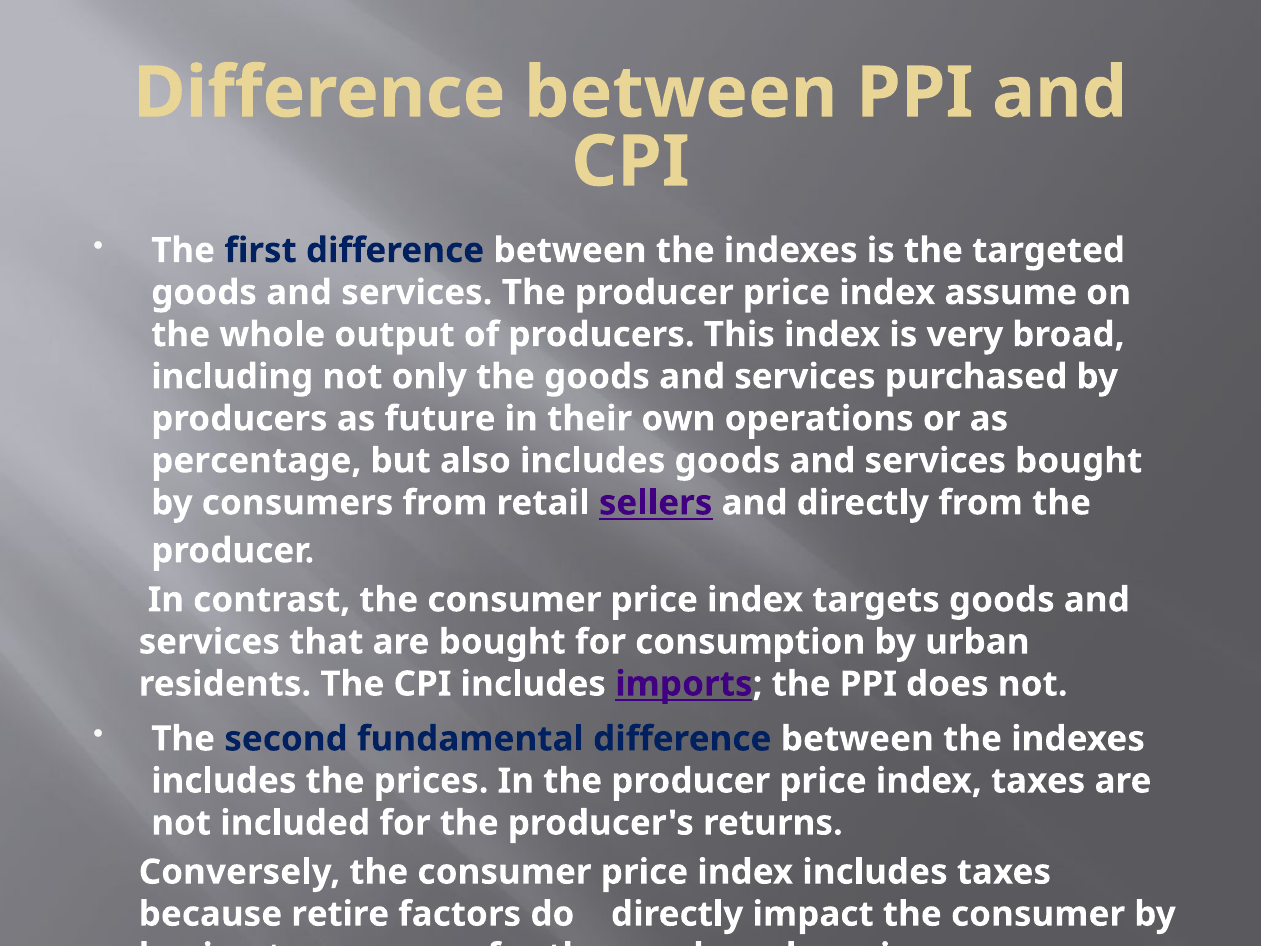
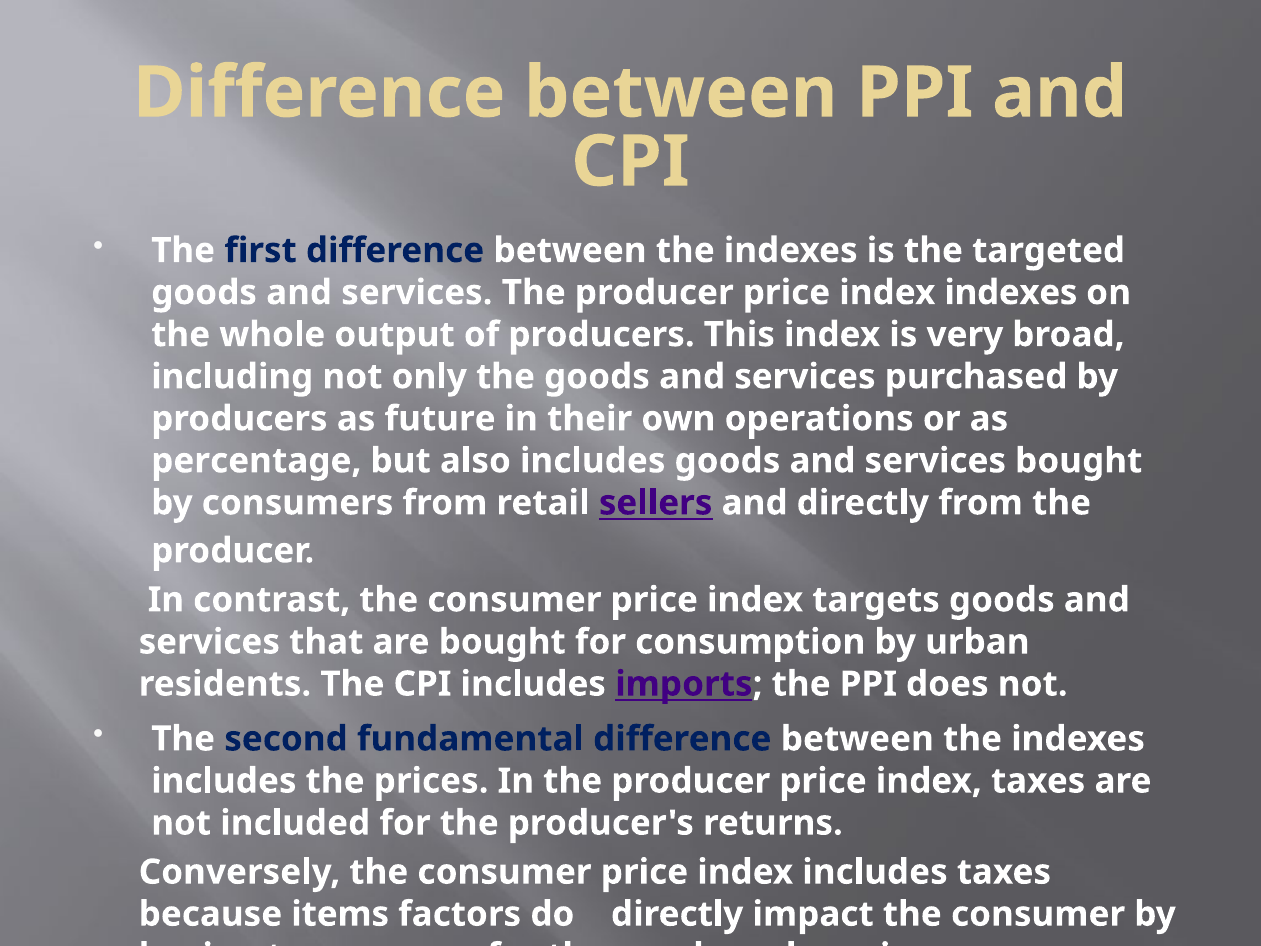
index assume: assume -> indexes (1011, 293)
retire: retire -> items (340, 914)
